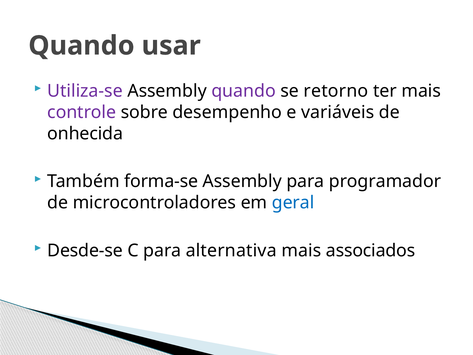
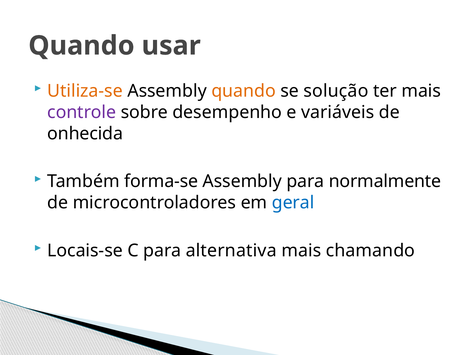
Utiliza-se colour: purple -> orange (85, 91)
quando colour: purple -> orange (244, 91)
retorno: retorno -> solução (336, 91)
programador: programador -> normalmente (385, 181)
Desde-se: Desde-se -> Locais-se (85, 250)
associados: associados -> chamando (370, 250)
